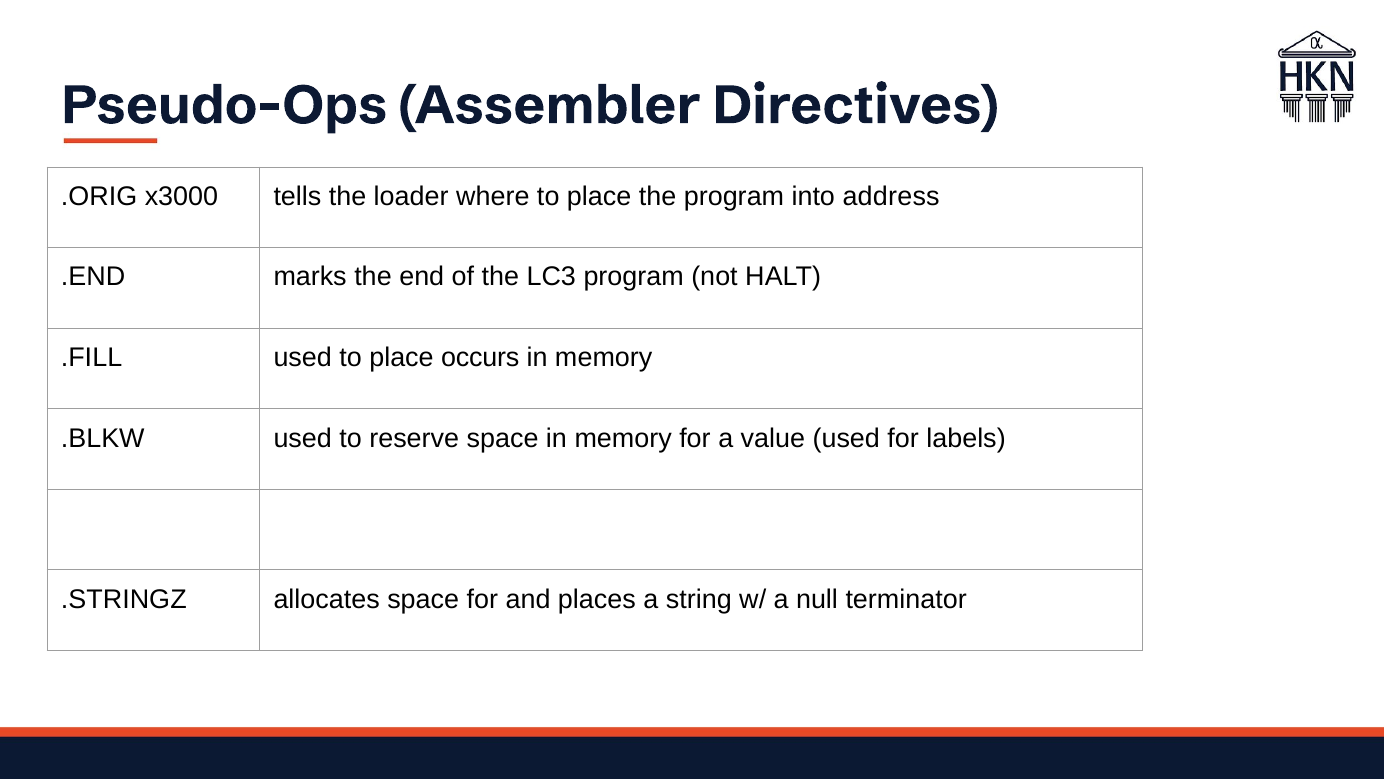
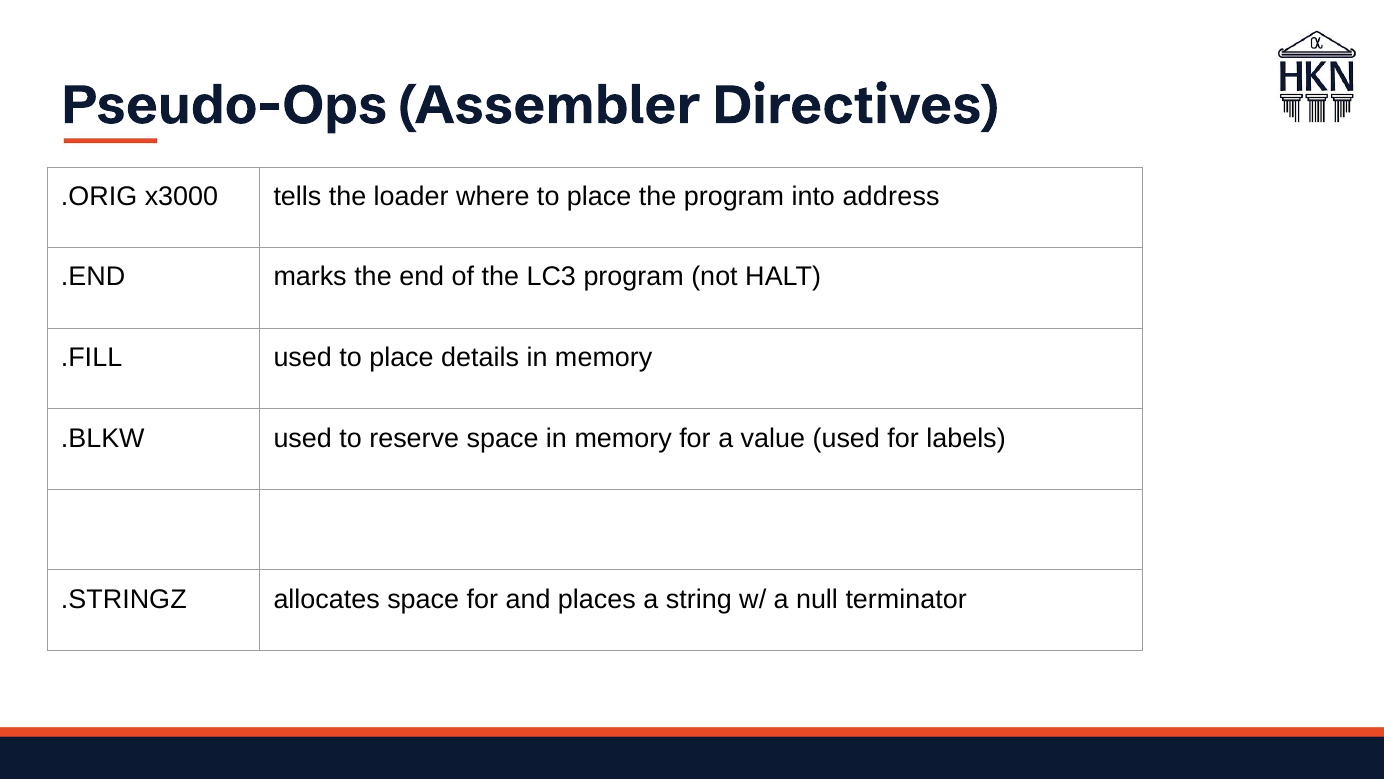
occurs: occurs -> details (480, 357)
